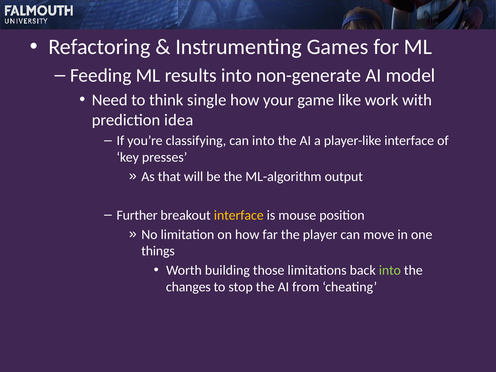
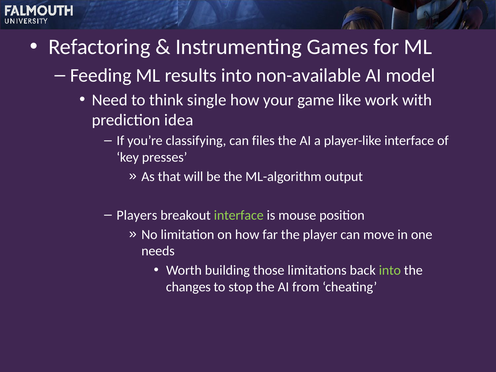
non-generate: non-generate -> non-available (309, 75)
can into: into -> files (263, 141)
Further: Further -> Players (137, 215)
interface colour: yellow -> light green (239, 215)
things: things -> needs (158, 251)
